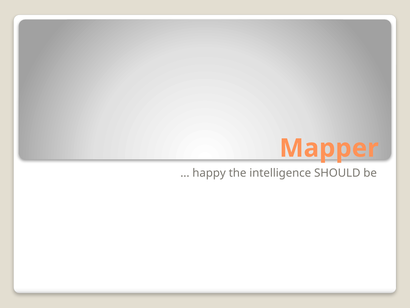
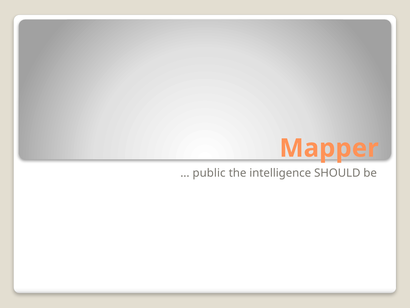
happy: happy -> public (209, 173)
